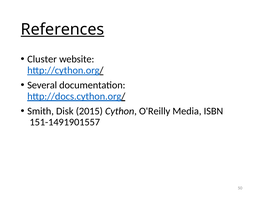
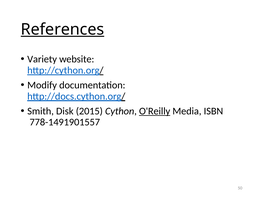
Cluster: Cluster -> Variety (42, 59)
Several: Several -> Modify (42, 85)
O'Reilly underline: none -> present (155, 111)
151-1491901557: 151-1491901557 -> 778-1491901557 (65, 122)
